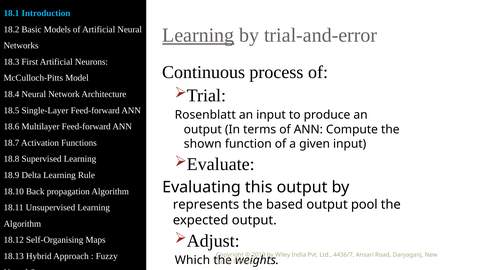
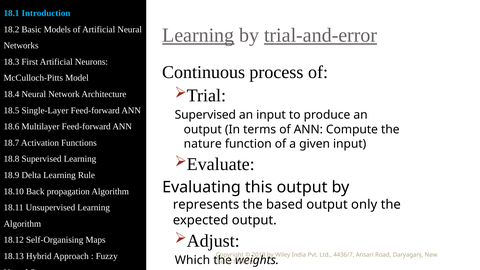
trial‐and‐error underline: none -> present (321, 35)
Rosenblatt: Rosenblatt -> Supervised (205, 115)
shown: shown -> nature (203, 144)
pool: pool -> only (364, 204)
